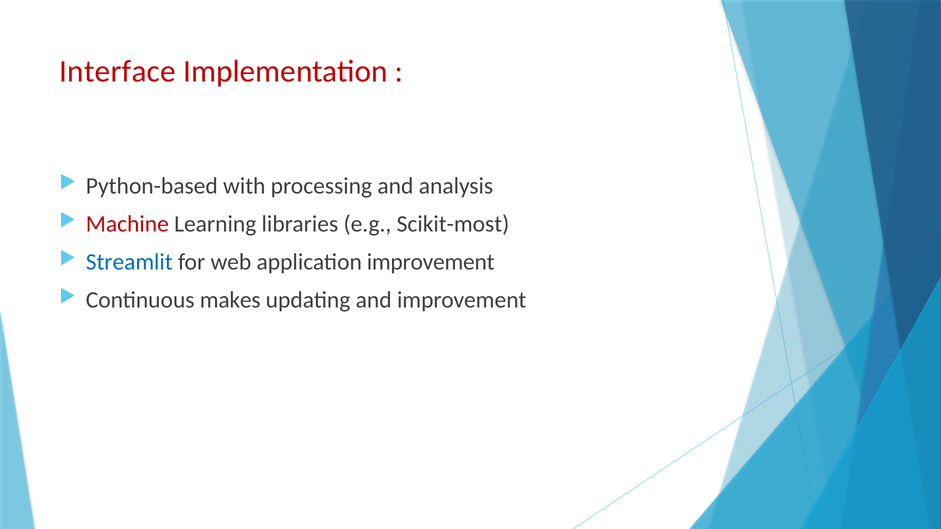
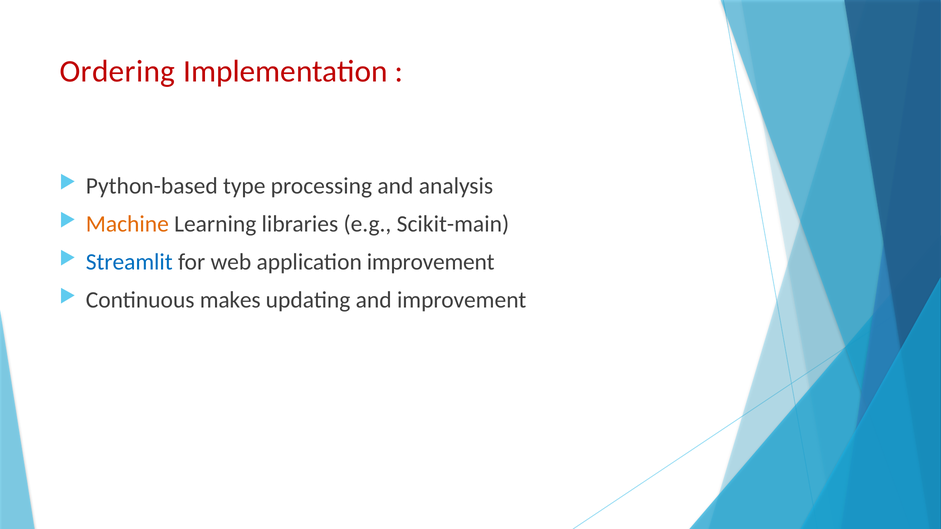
Interface: Interface -> Ordering (118, 72)
with: with -> type (244, 186)
Machine colour: red -> orange (127, 224)
Scikit-most: Scikit-most -> Scikit-main (453, 224)
